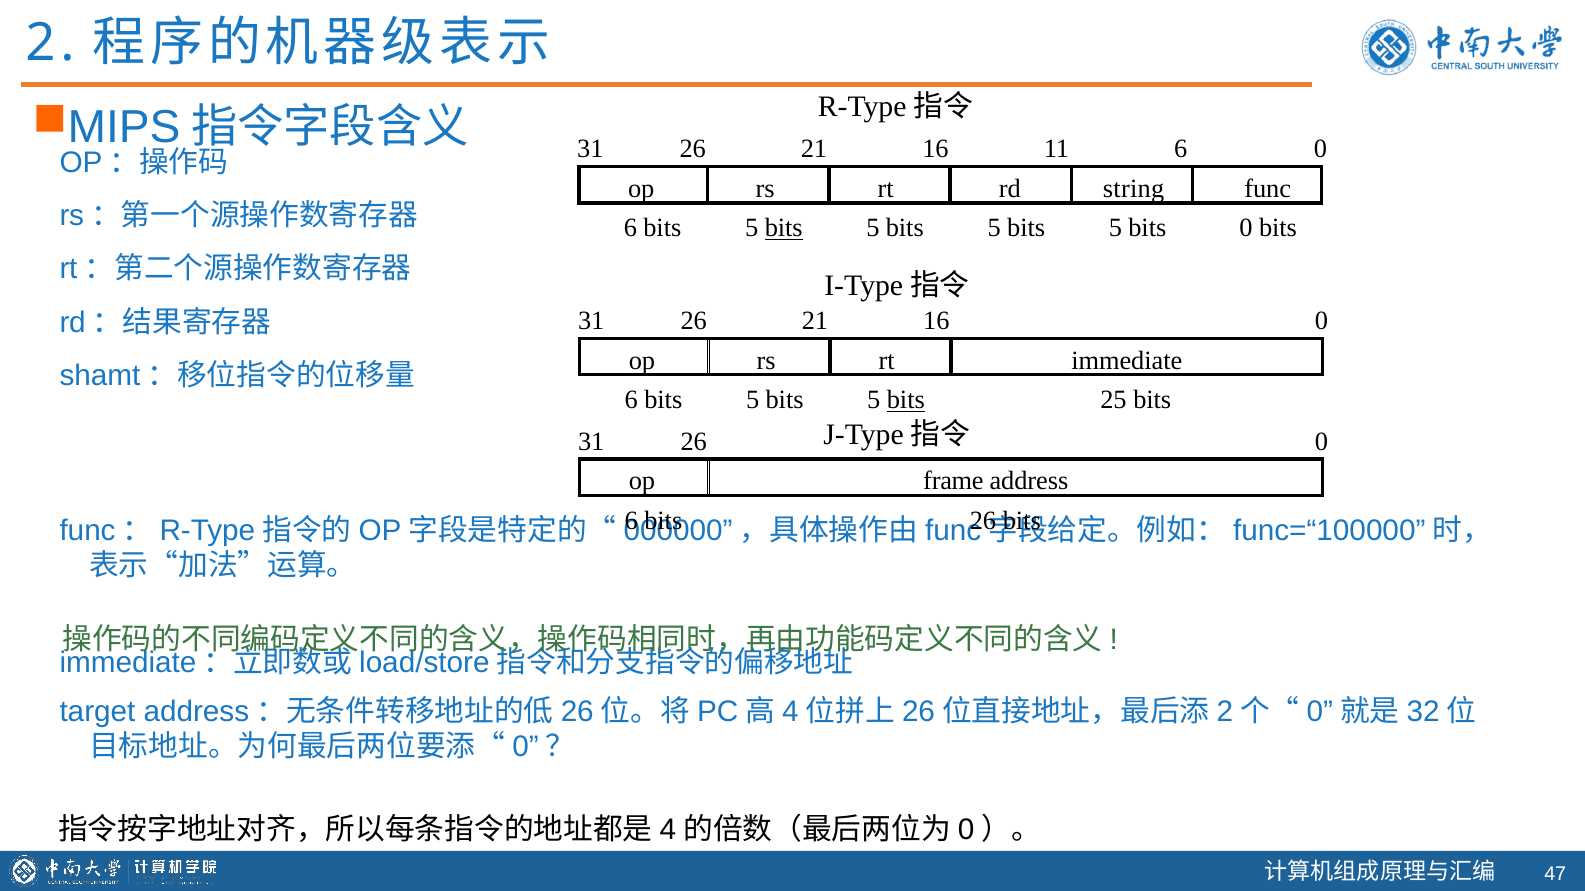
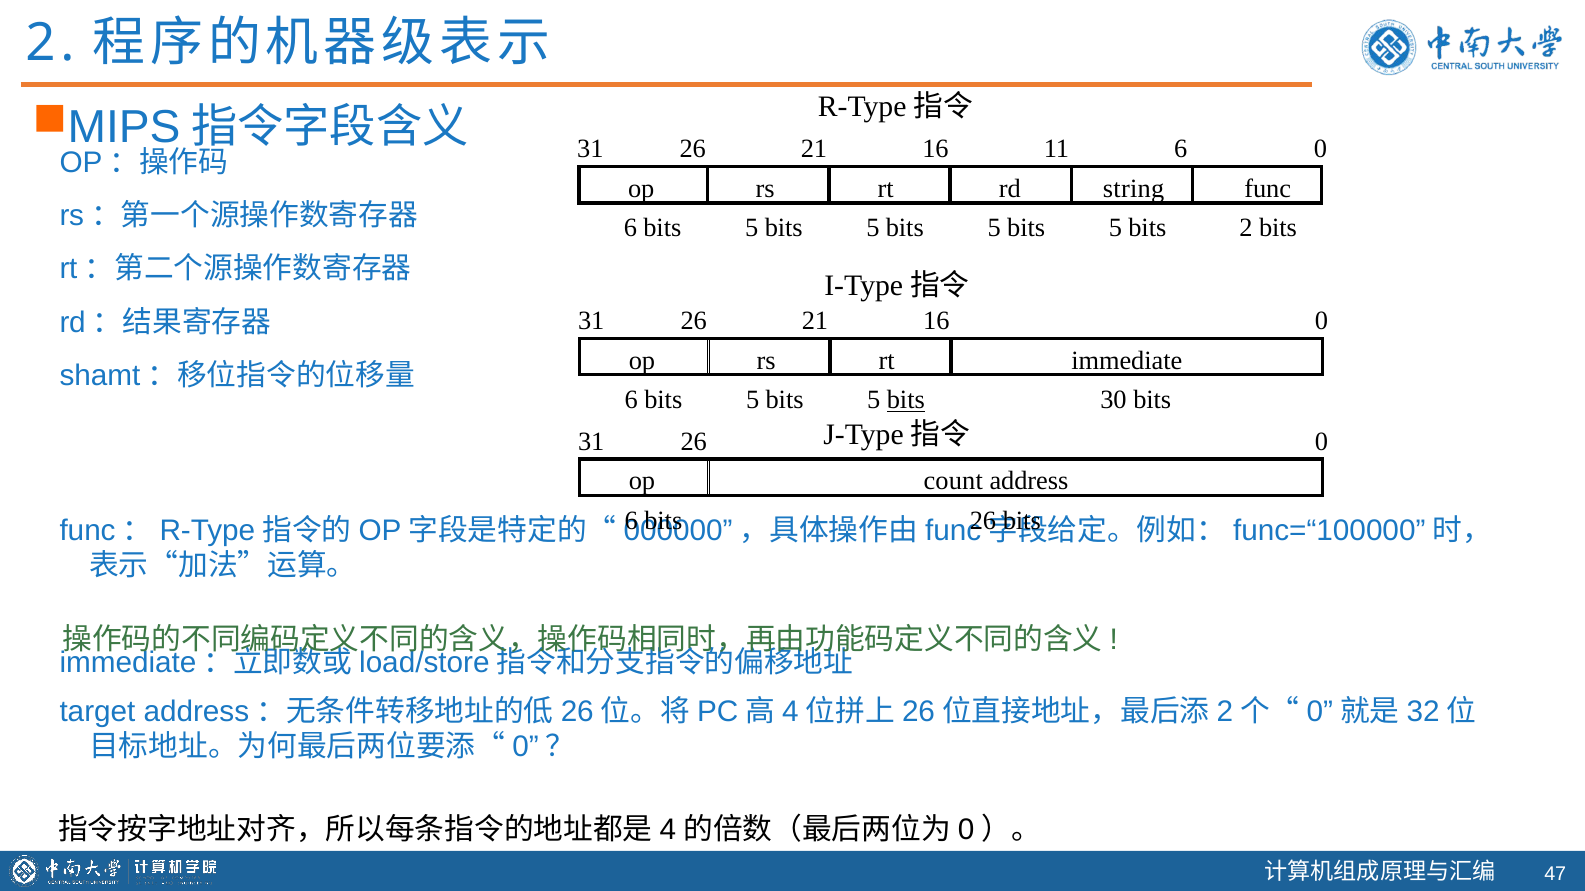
bits underline: present -> none (784, 228)
bits 0: 0 -> 2 (1246, 228)
25: 25 -> 30 (1114, 400)
frame: frame -> count (953, 481)
